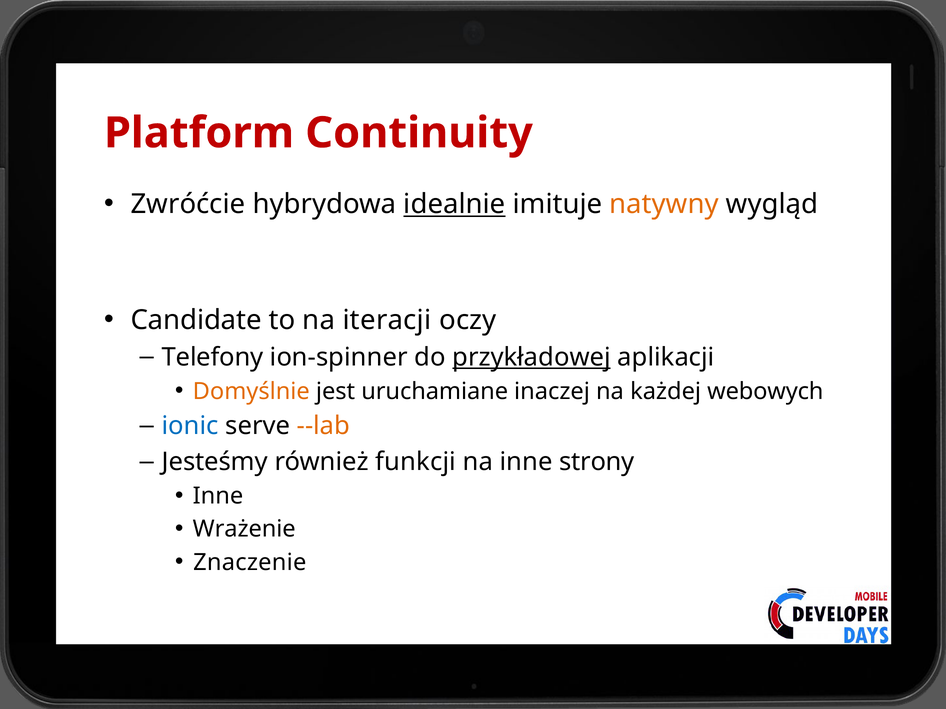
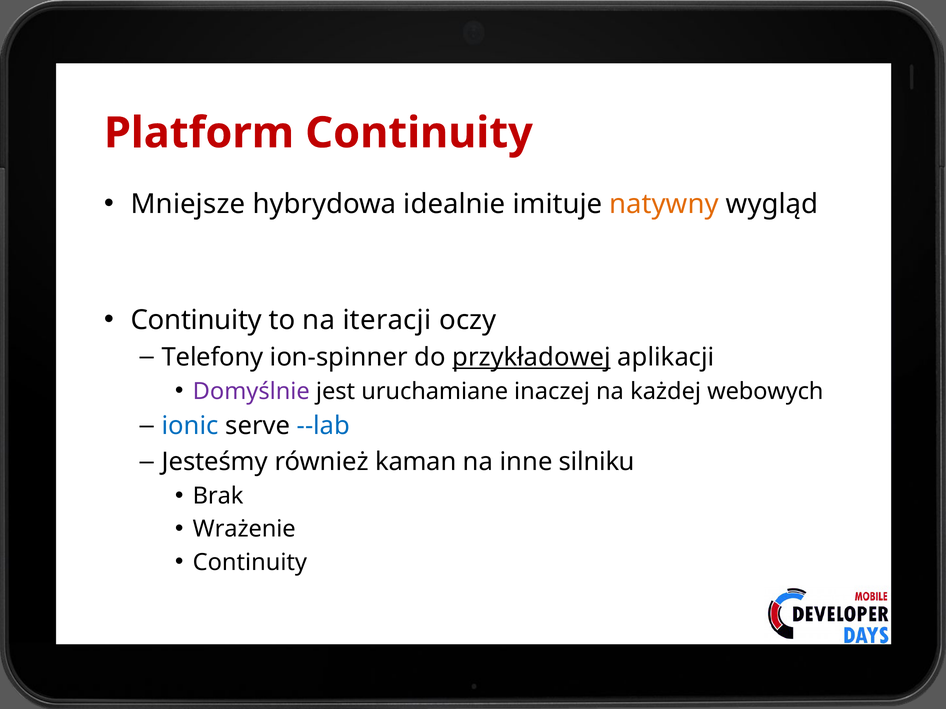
Zwróćcie: Zwróćcie -> Mniejsze (188, 205)
idealnie underline: present -> none (454, 205)
Candidate: Candidate -> Continuity (196, 320)
Domyślnie colour: orange -> purple (251, 391)
--lab colour: orange -> blue (323, 426)
funkcji: funkcji -> kaman (416, 462)
strony: strony -> silniku (597, 462)
Inne: Inne -> Brak (218, 496)
Znaczenie: Znaczenie -> Continuity (250, 563)
